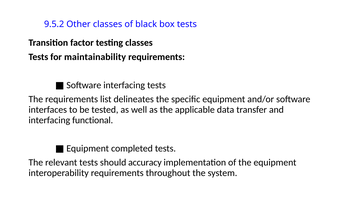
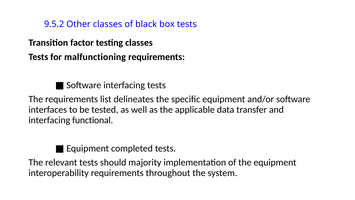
maintainability: maintainability -> malfunctioning (95, 57)
accuracy: accuracy -> majority (145, 162)
